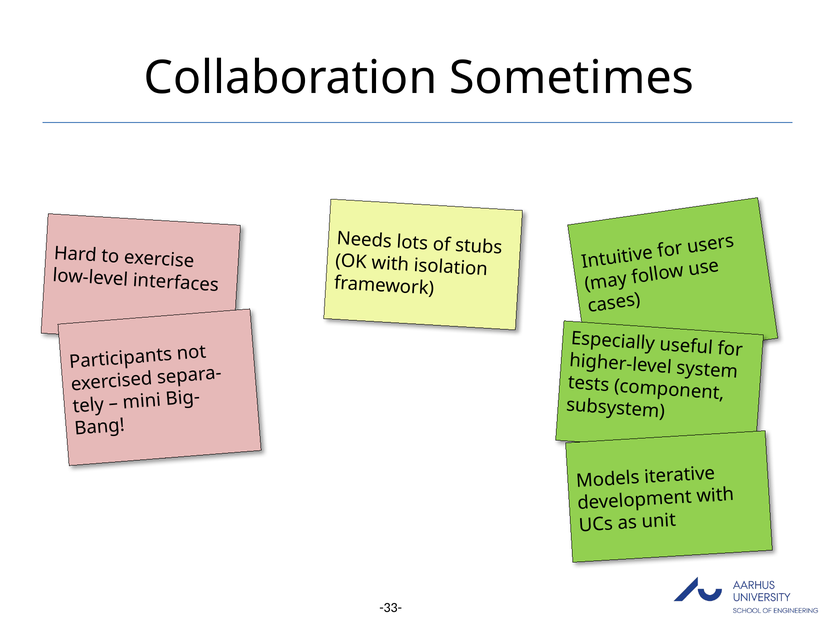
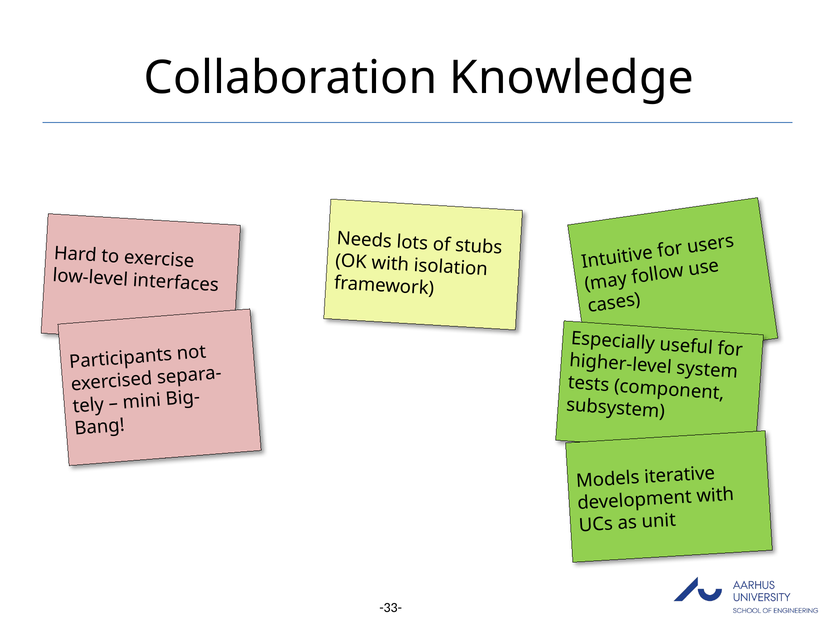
Sometimes: Sometimes -> Knowledge (572, 78)
